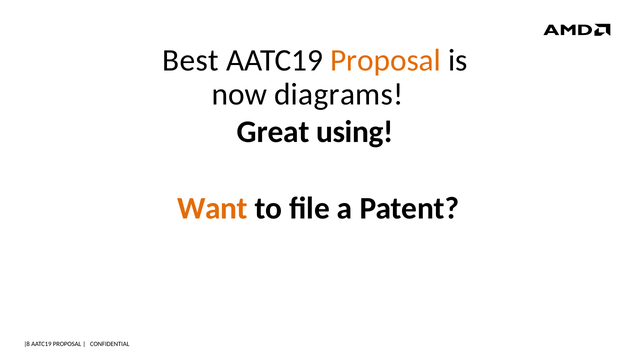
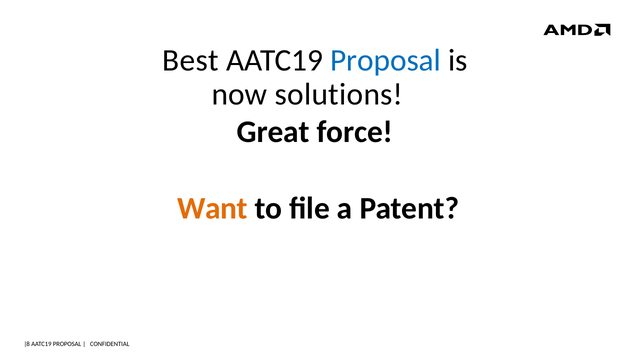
Proposal colour: orange -> blue (386, 60)
diagrams: diagrams -> solutions (339, 94)
using: using -> force (355, 132)
